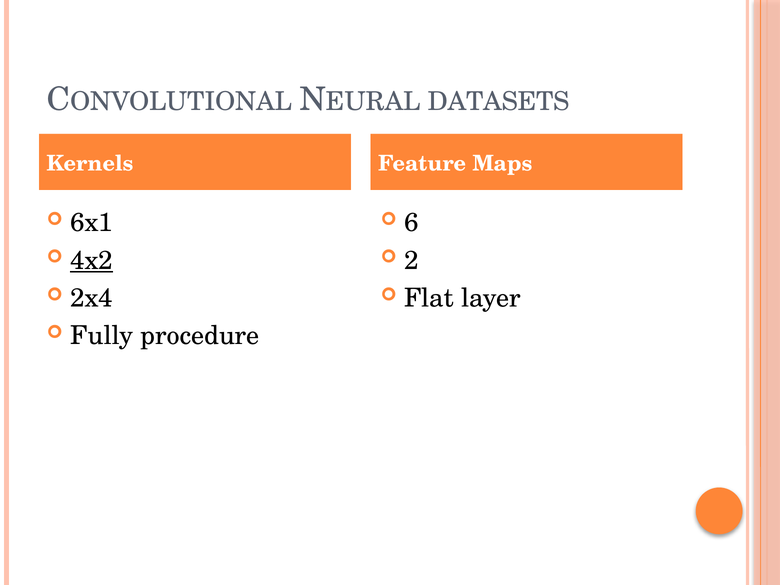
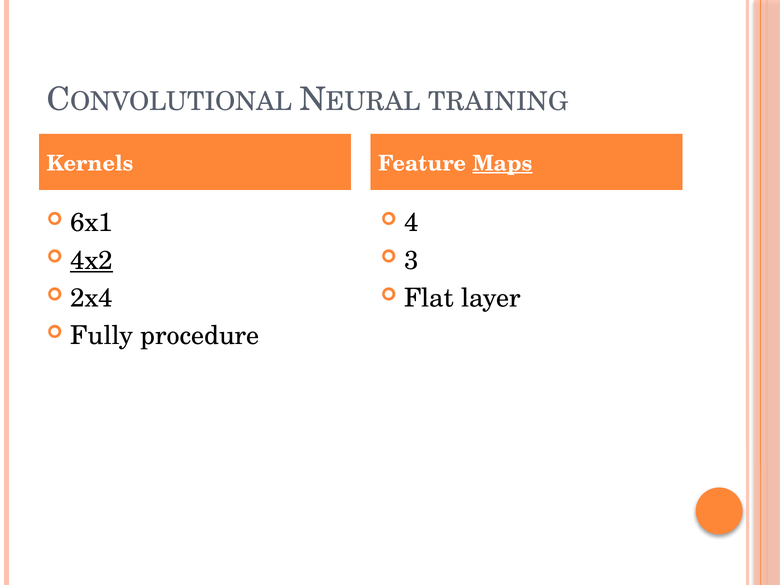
DATASETS: DATASETS -> TRAINING (498, 102)
Maps underline: none -> present (503, 163)
6: 6 -> 4 (411, 223)
2: 2 -> 3 (411, 260)
